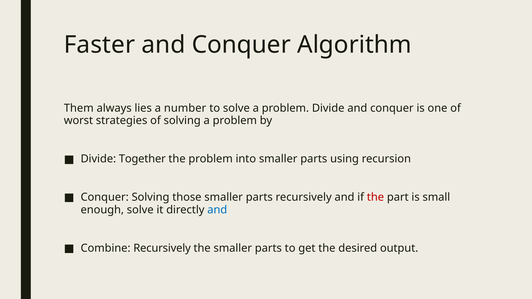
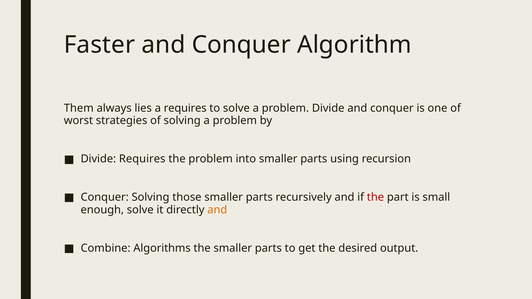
a number: number -> requires (185, 108)
Divide Together: Together -> Requires (142, 159)
and colour: blue -> orange (217, 210)
Combine Recursively: Recursively -> Algorithms (162, 248)
